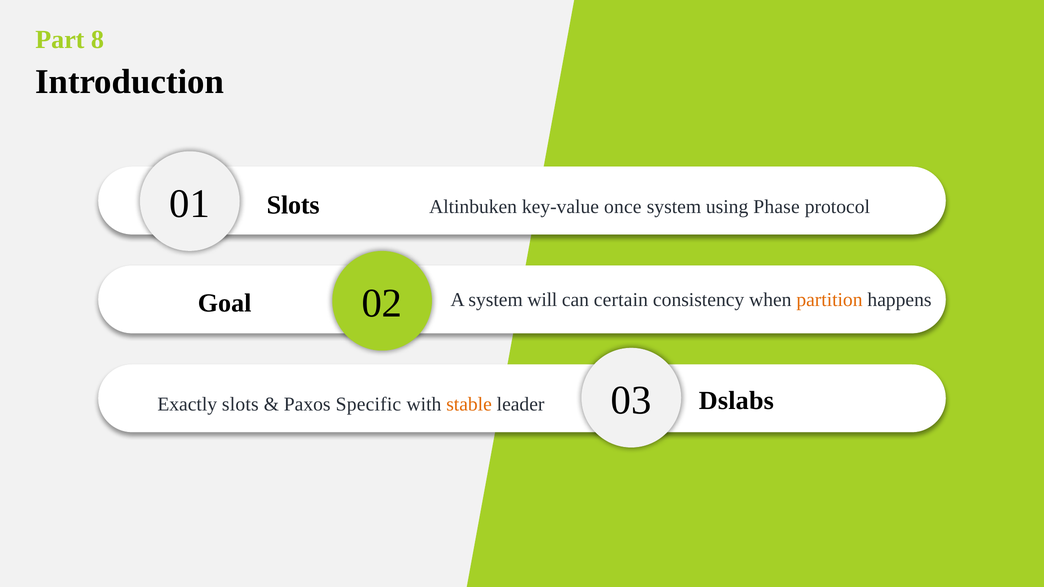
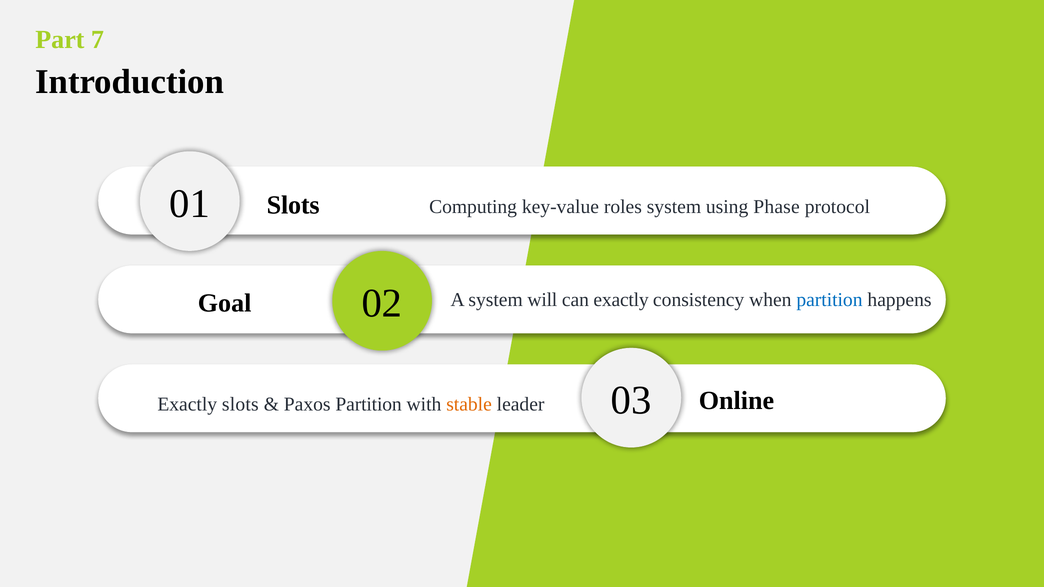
8: 8 -> 7 (97, 40)
Altinbuken: Altinbuken -> Computing (473, 207)
once: once -> roles (623, 207)
can certain: certain -> exactly (621, 300)
partition colour: orange -> blue (829, 300)
Paxos Specific: Specific -> Partition (369, 405)
Dslabs: Dslabs -> Online (736, 401)
